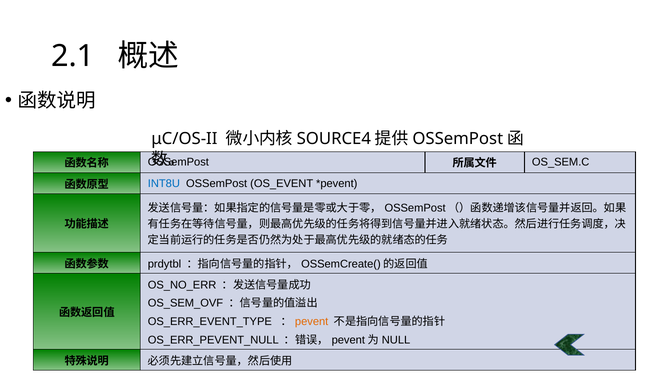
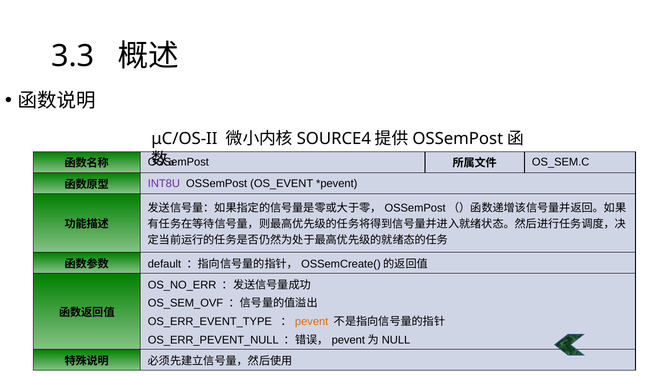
2.1: 2.1 -> 3.3 (73, 56)
INT8U colour: blue -> purple (164, 184)
prdytbl: prdytbl -> default (164, 264)
